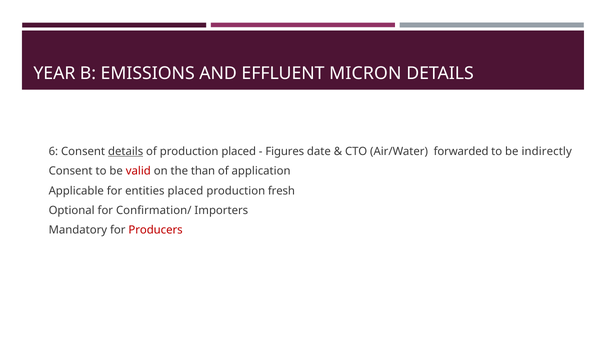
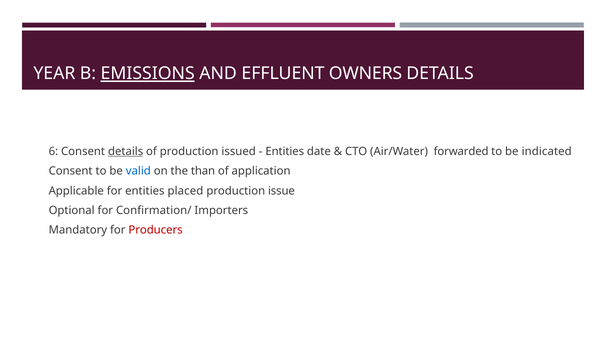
EMISSIONS underline: none -> present (148, 74)
MICRON: MICRON -> OWNERS (366, 74)
production placed: placed -> issued (239, 151)
Figures: Figures -> Entities (285, 151)
indirectly: indirectly -> indicated (547, 151)
valid colour: red -> blue (138, 171)
fresh: fresh -> issue (281, 191)
